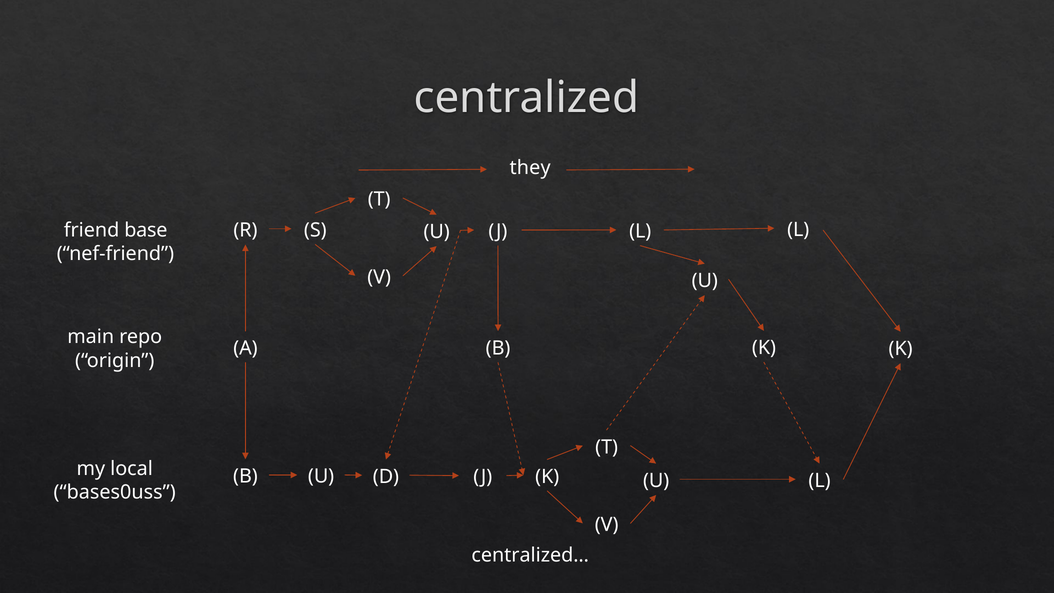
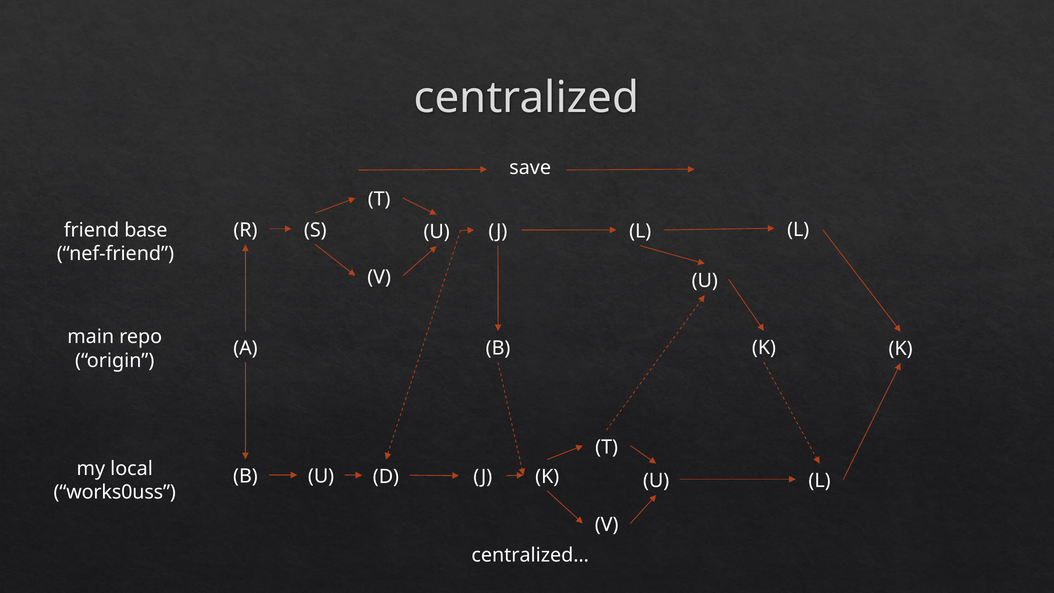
they: they -> save (530, 168)
bases0uss: bases0uss -> works0uss (115, 492)
